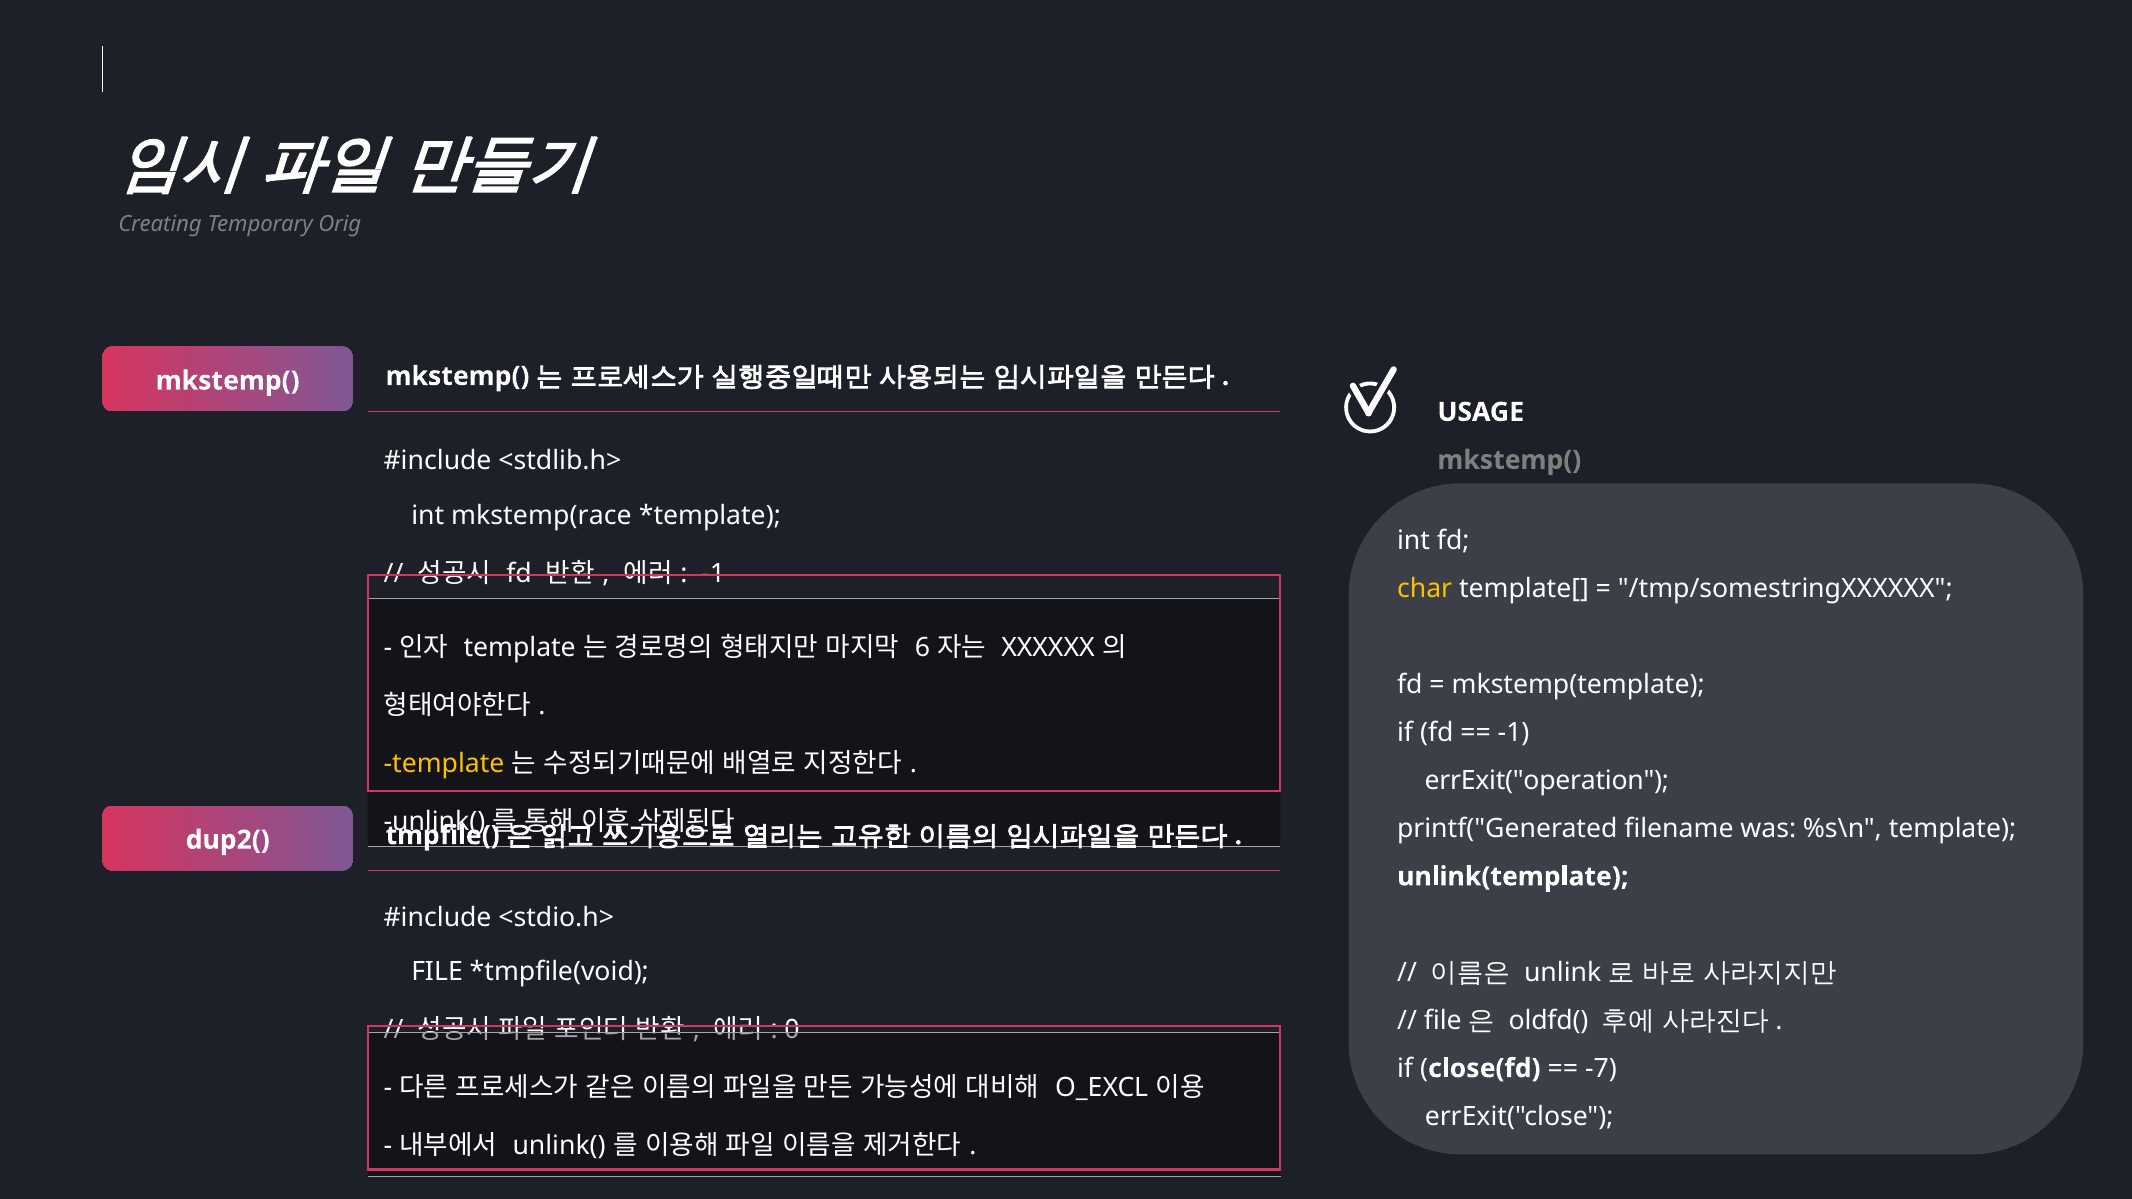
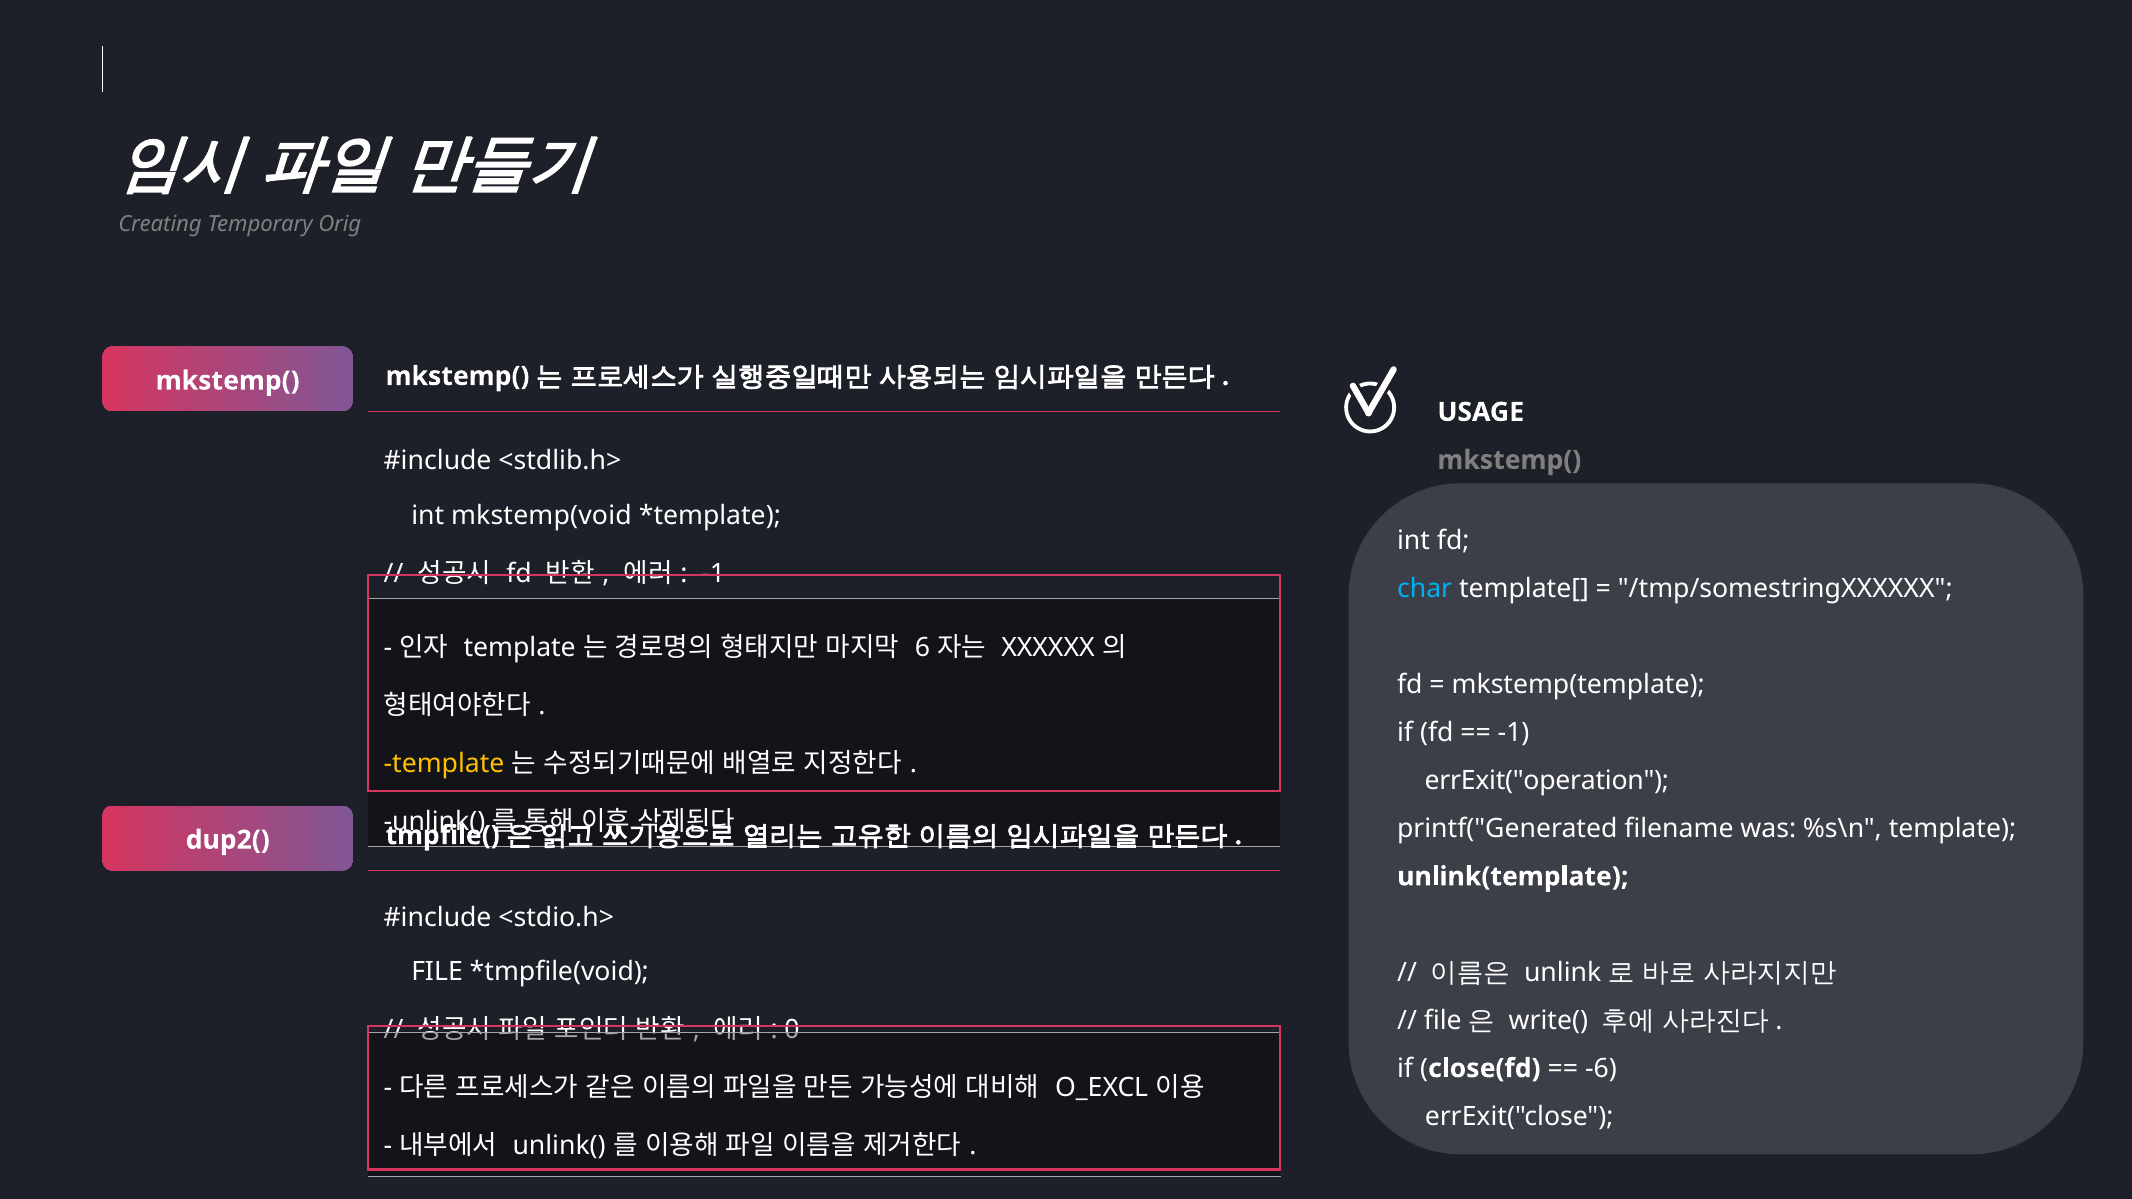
mkstemp(race: mkstemp(race -> mkstemp(void (541, 516)
char colour: yellow -> light blue (1425, 589)
oldfd(: oldfd( -> write( (1548, 1021)
-7: -7 -> -6 (1601, 1069)
